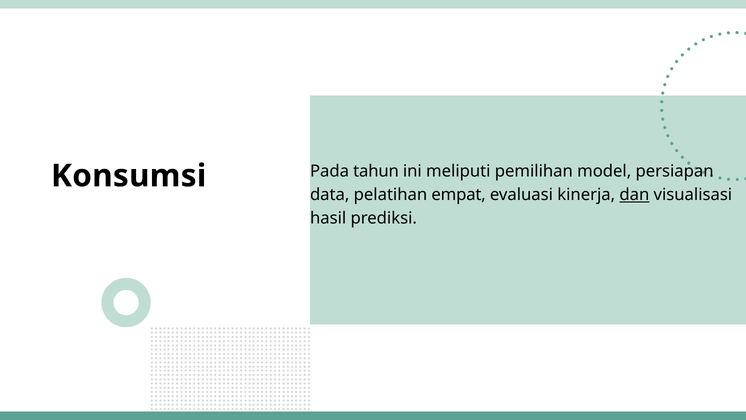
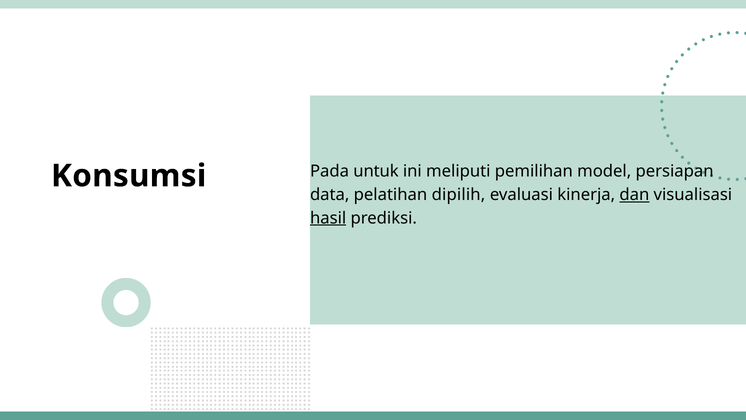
tahun: tahun -> untuk (376, 171)
empat: empat -> dipilih (458, 194)
hasil underline: none -> present (328, 218)
